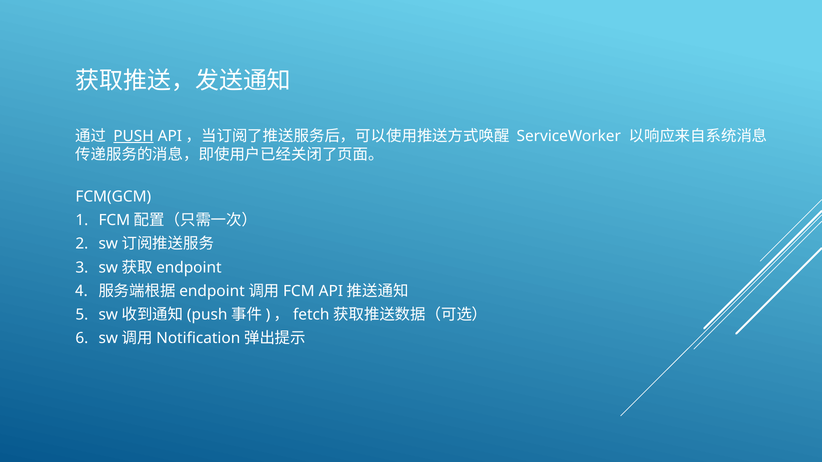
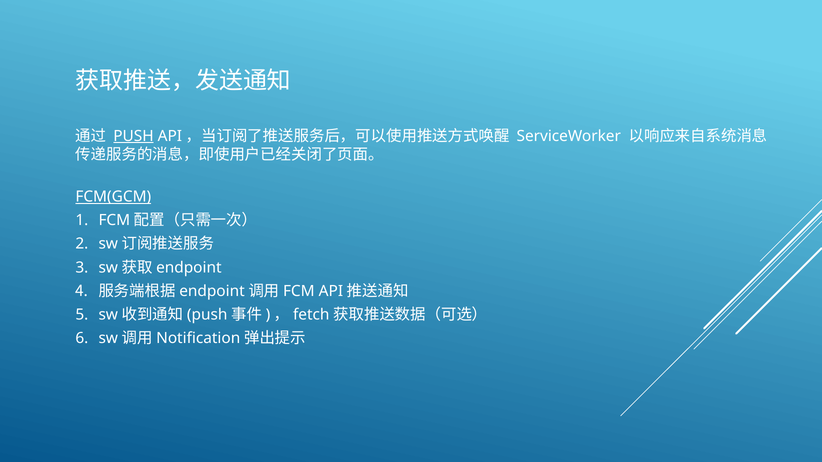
FCM(GCM underline: none -> present (113, 197)
